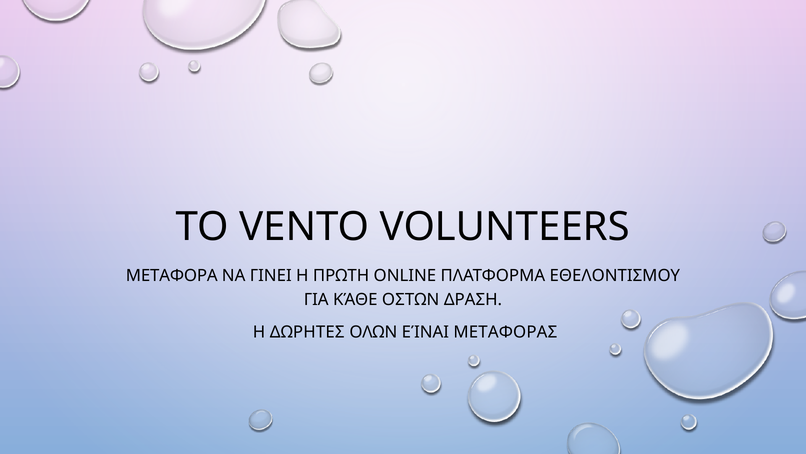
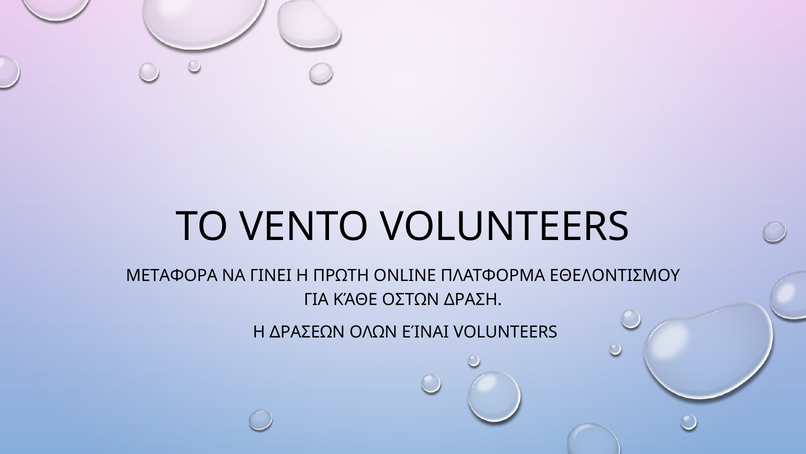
ΔΩΡΗΤΕΣ: ΔΩΡΗΤΕΣ -> ΔΡΑΣΕΩΝ (307, 332)
ΕΊΝΑΙ ΜΕΤΑΦΟΡΑΣ: ΜΕΤΑΦΟΡΑΣ -> VOLUNTEERS (505, 332)
